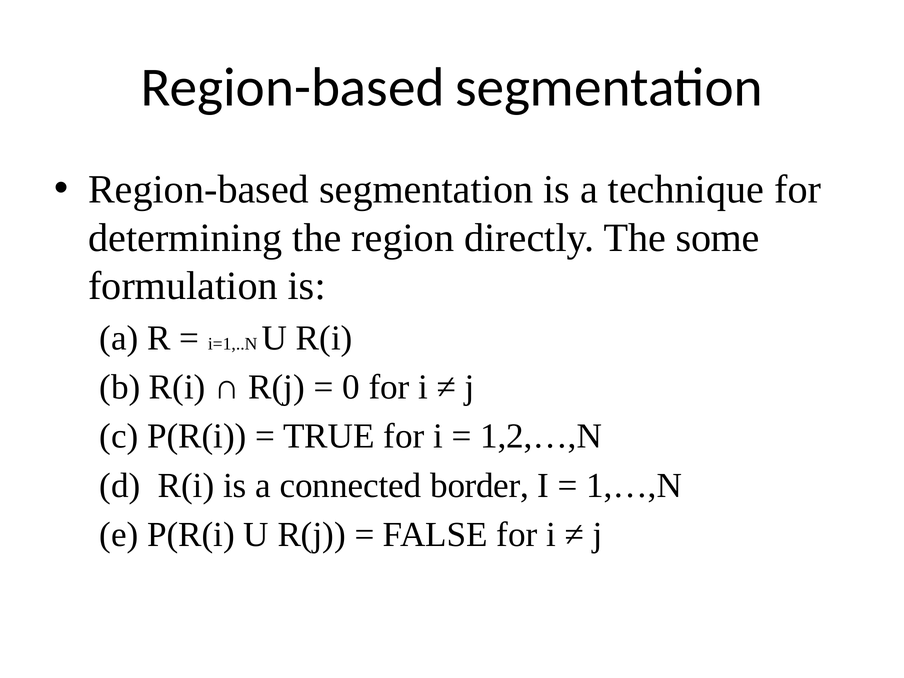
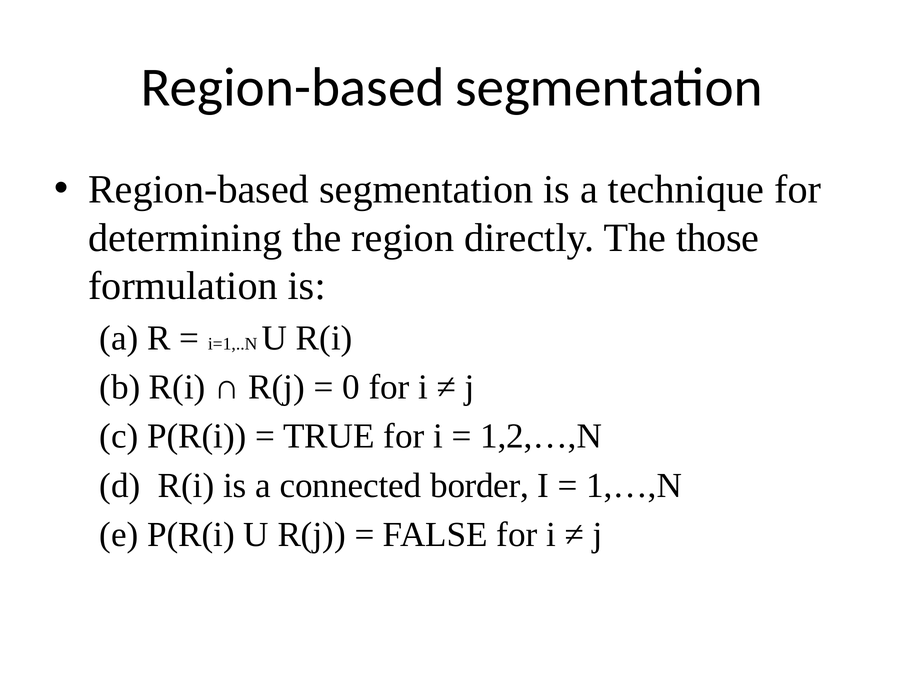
some: some -> those (718, 238)
